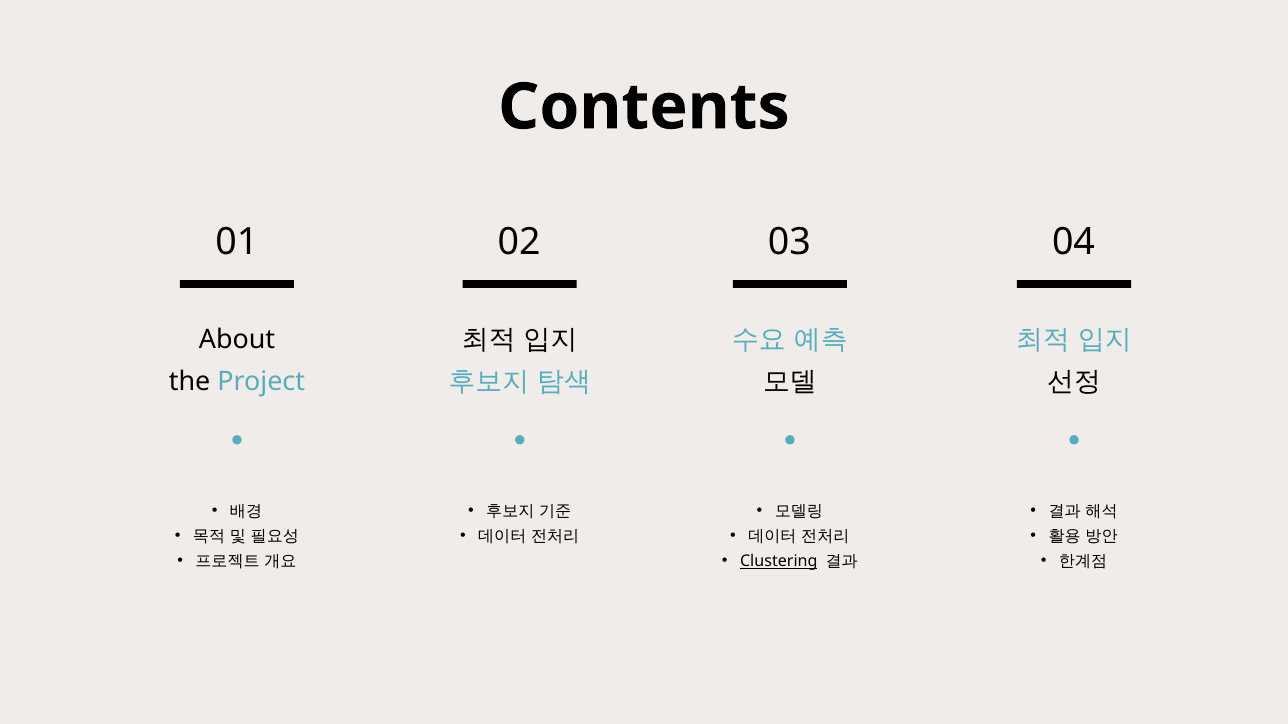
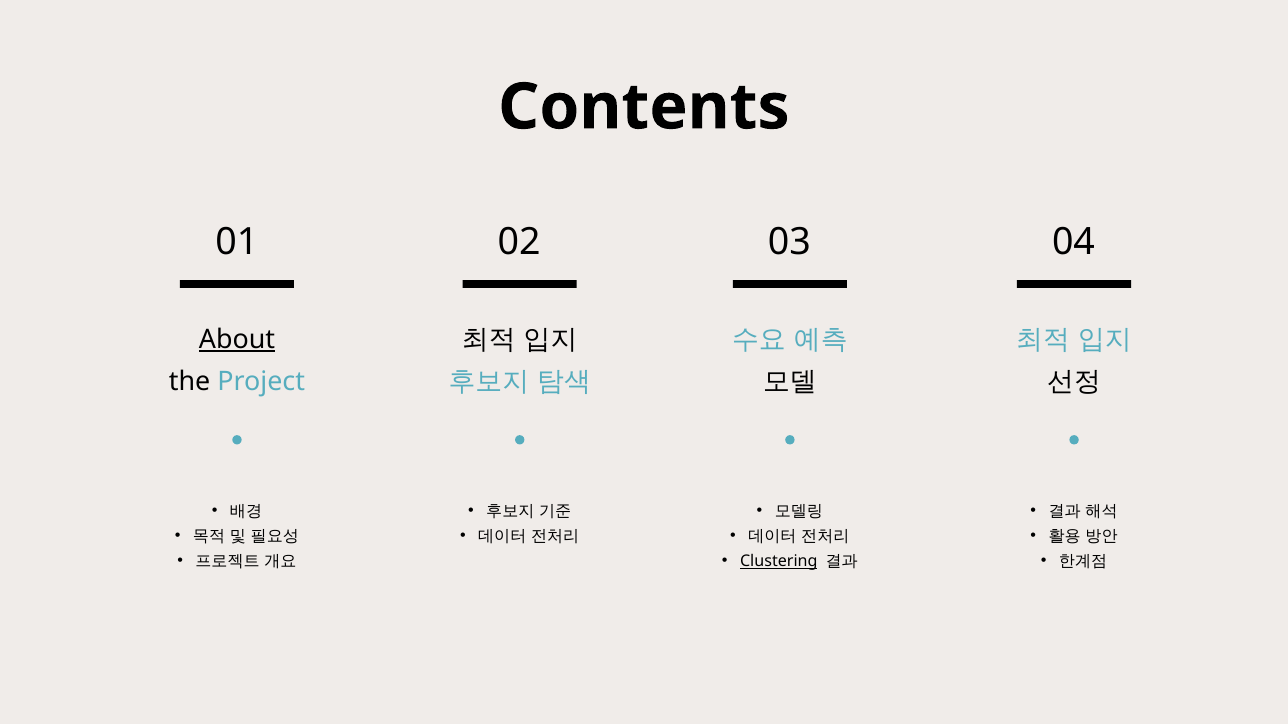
About underline: none -> present (237, 340)
